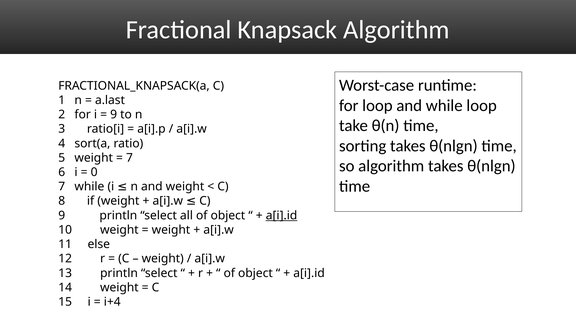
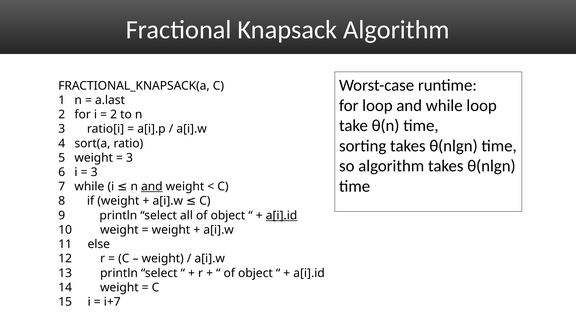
9: 9 -> 2 (114, 115)
7: 7 -> 3 (130, 158)
0: 0 -> 3 (94, 172)
and underline: none -> present (152, 187)
i+4: i+4 -> i+7 (112, 302)
